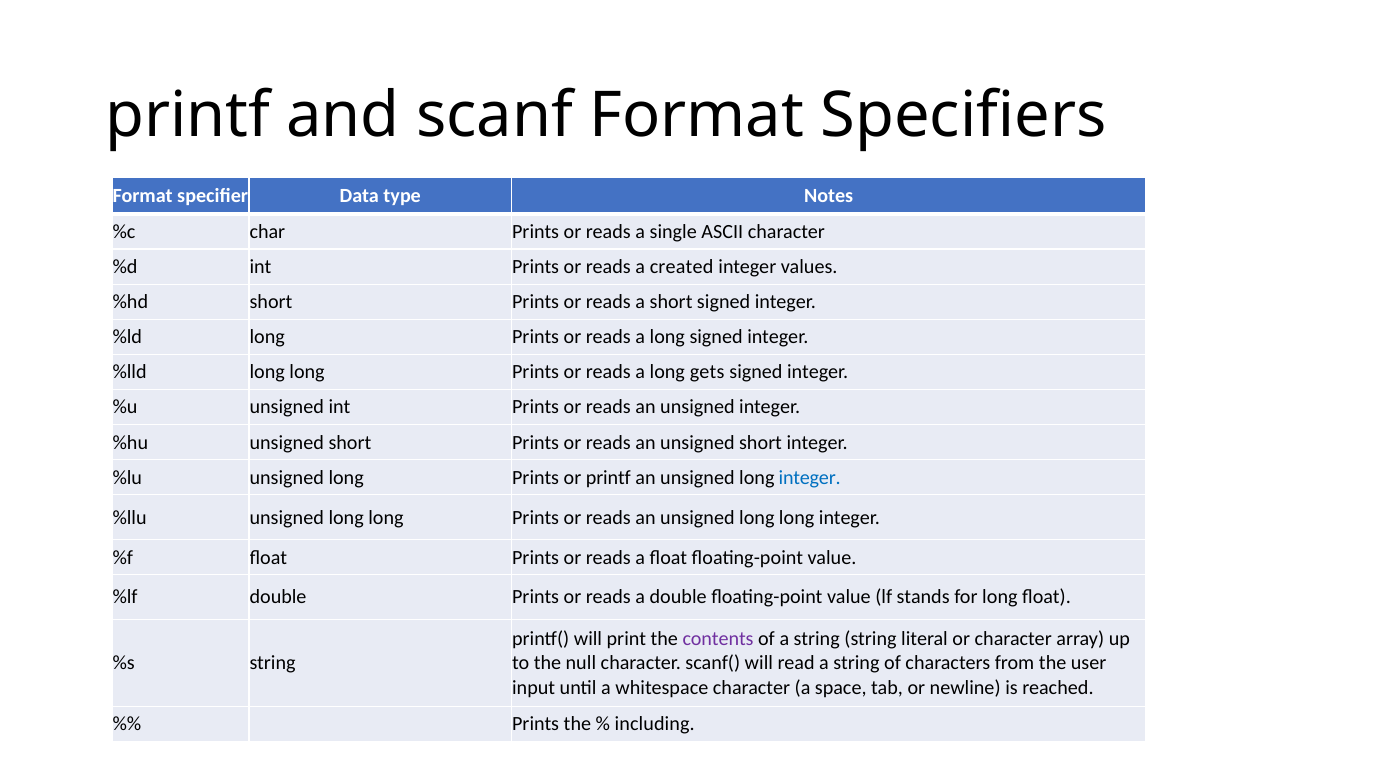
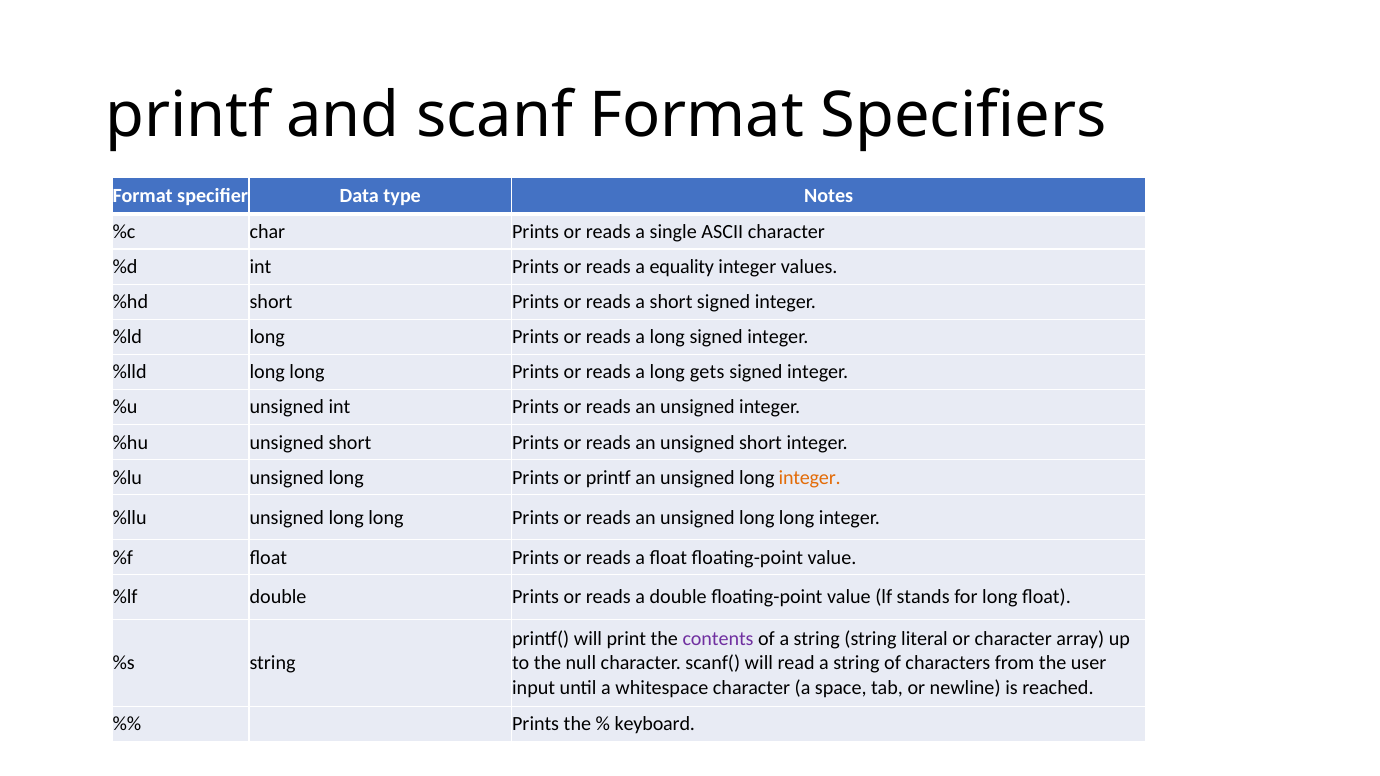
created: created -> equality (682, 267)
integer colour: blue -> orange (810, 478)
including: including -> keyboard (655, 725)
